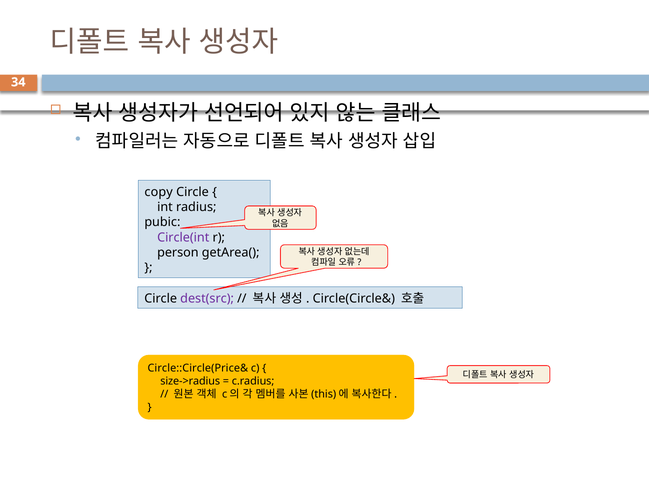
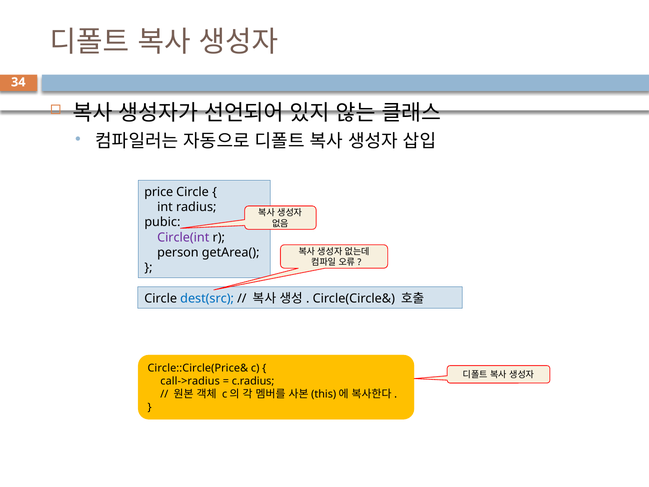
copy: copy -> price (159, 192)
dest(src colour: purple -> blue (207, 298)
size->radius: size->radius -> call->radius (190, 381)
